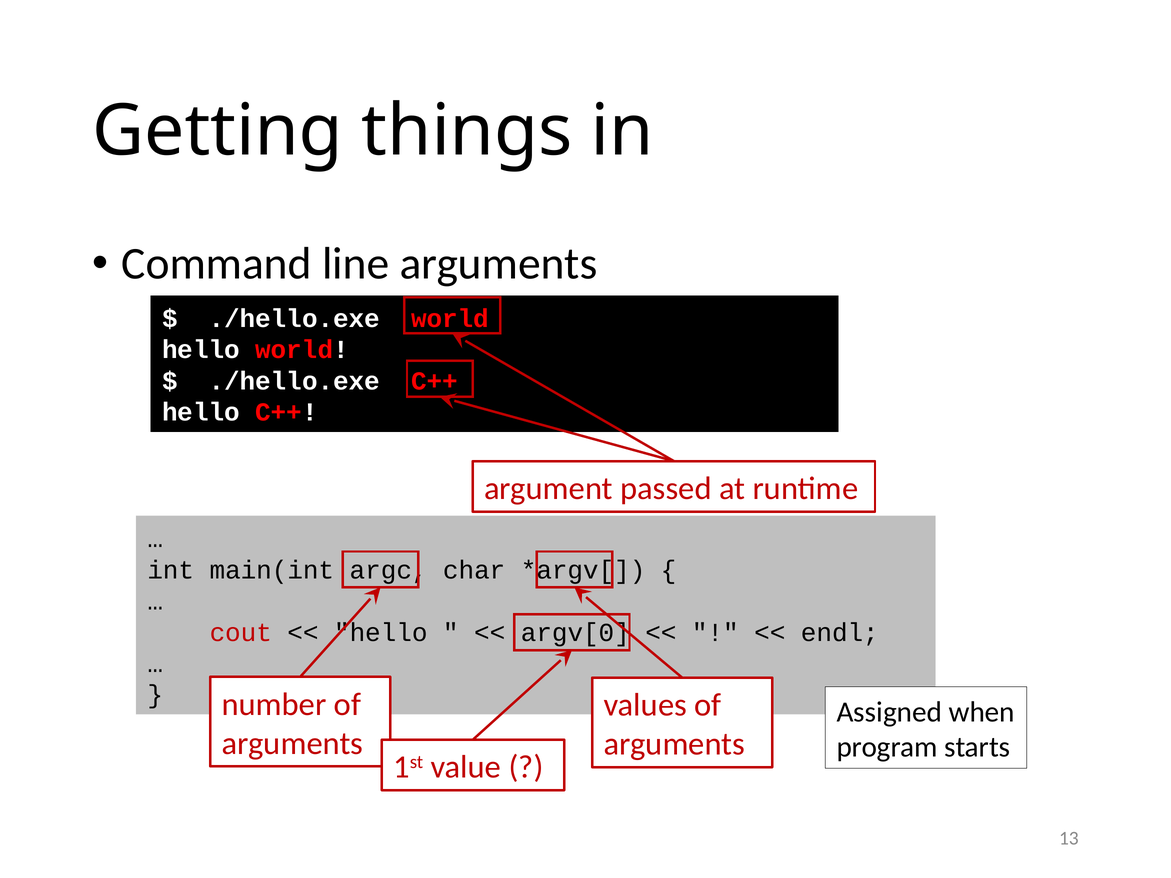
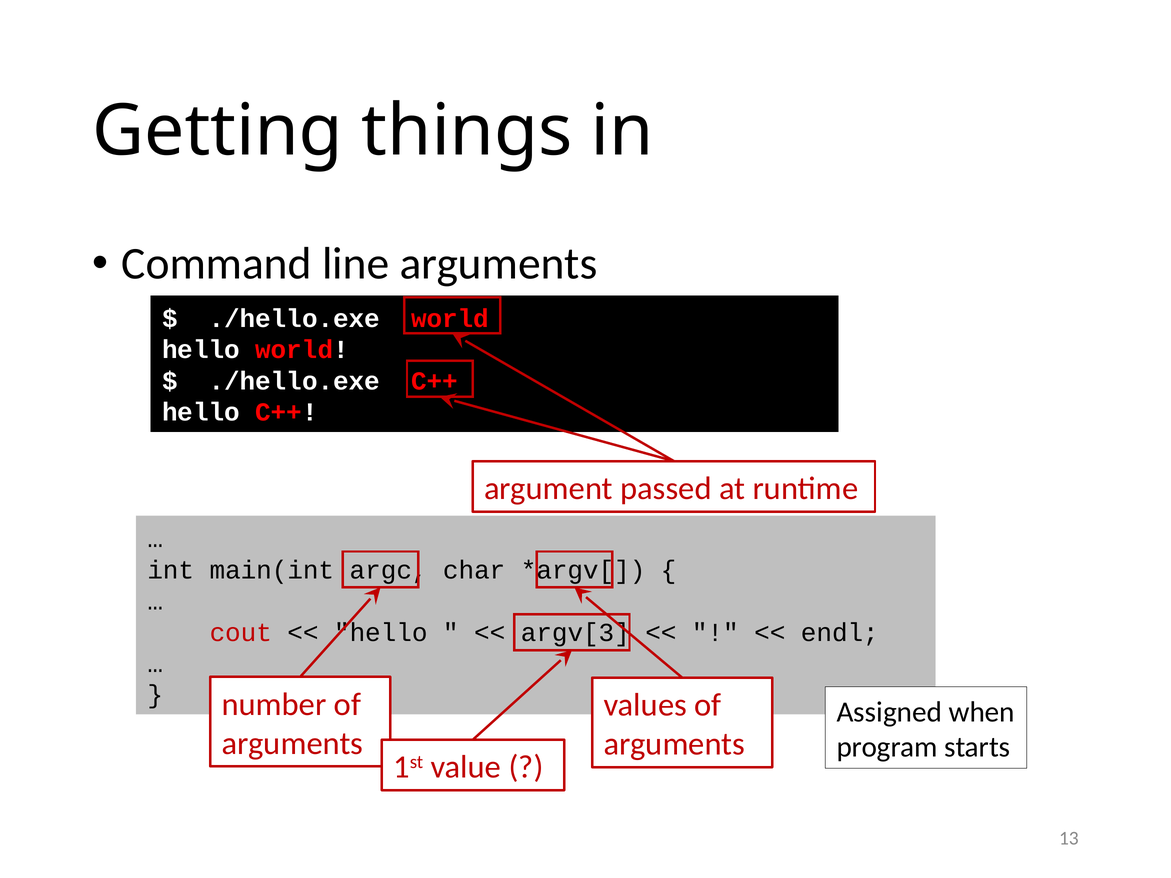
argv[0: argv[0 -> argv[3 (575, 633)
